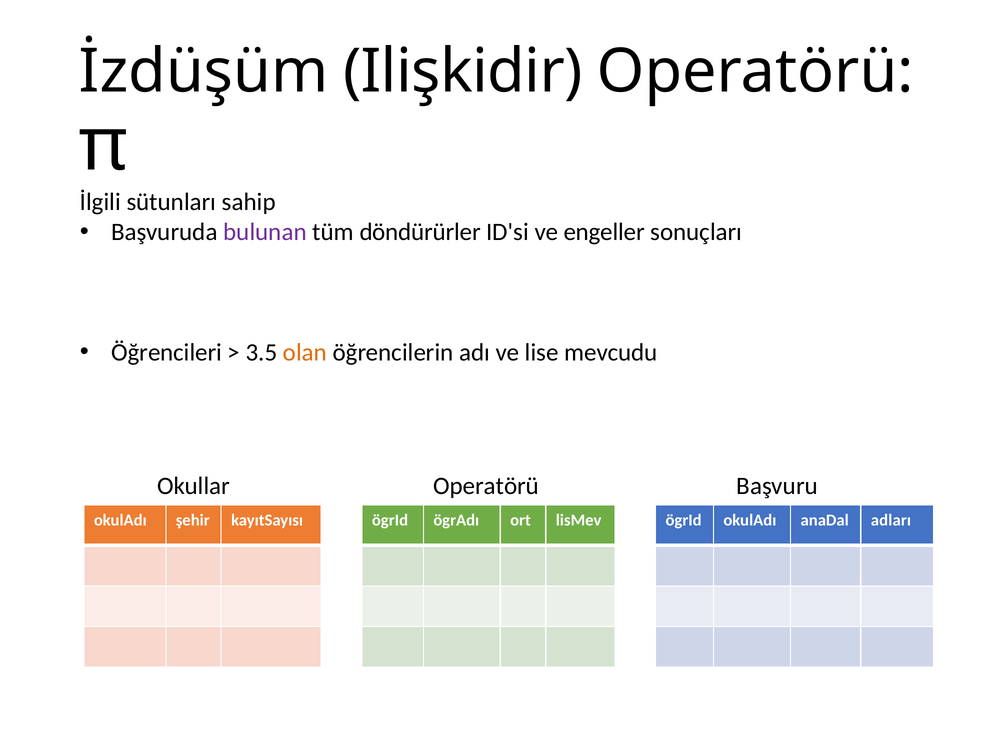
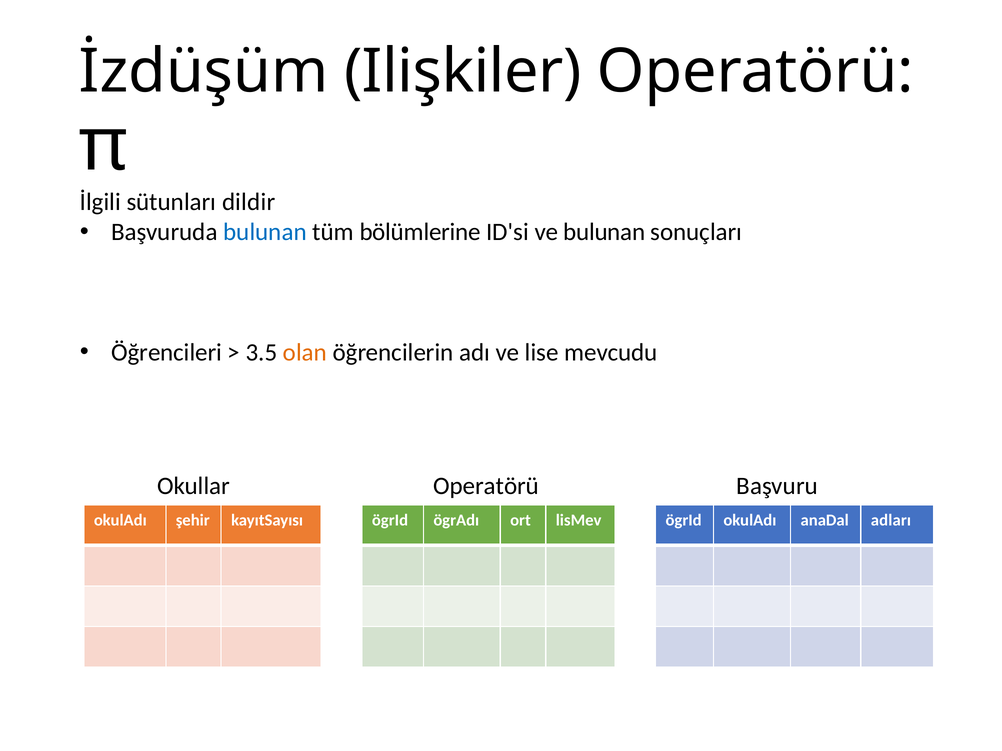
Ilişkidir: Ilişkidir -> Ilişkiler (463, 72)
sahip: sahip -> dildir (249, 202)
bulunan colour: purple -> blue (265, 232)
döndürürler: döndürürler -> bölümlerine (420, 232)
ve engeller: engeller -> bulunan (604, 232)
